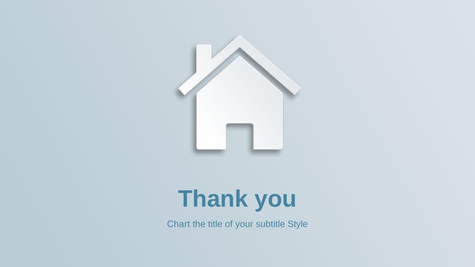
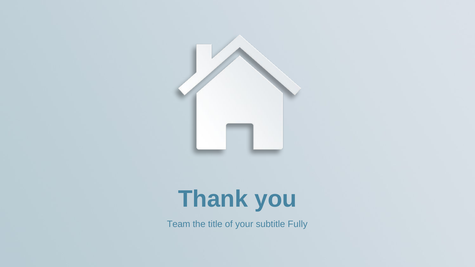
Chart: Chart -> Team (179, 224)
Style: Style -> Fully (298, 224)
